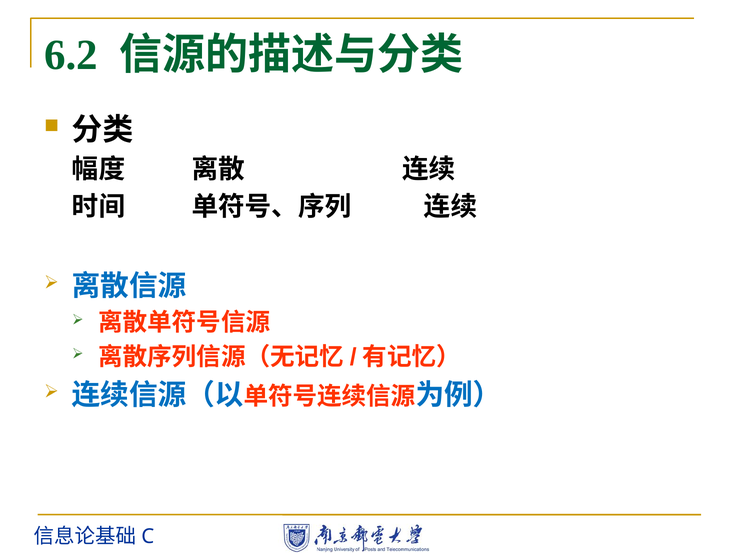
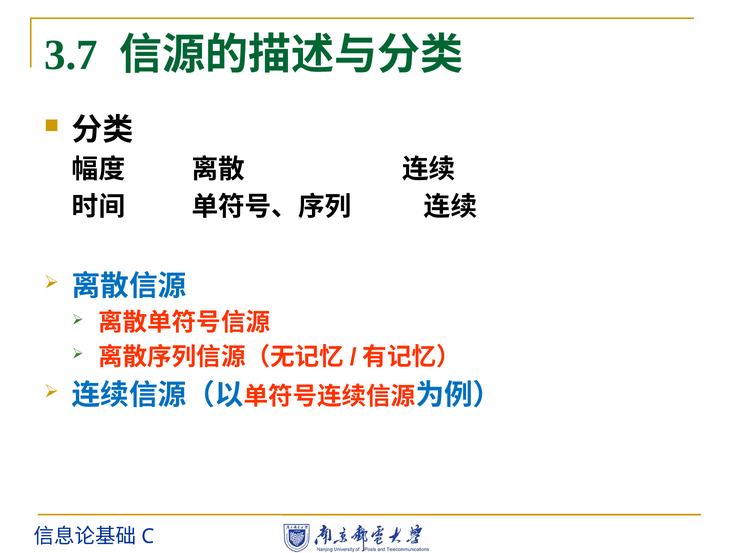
6.2: 6.2 -> 3.7 (71, 55)
